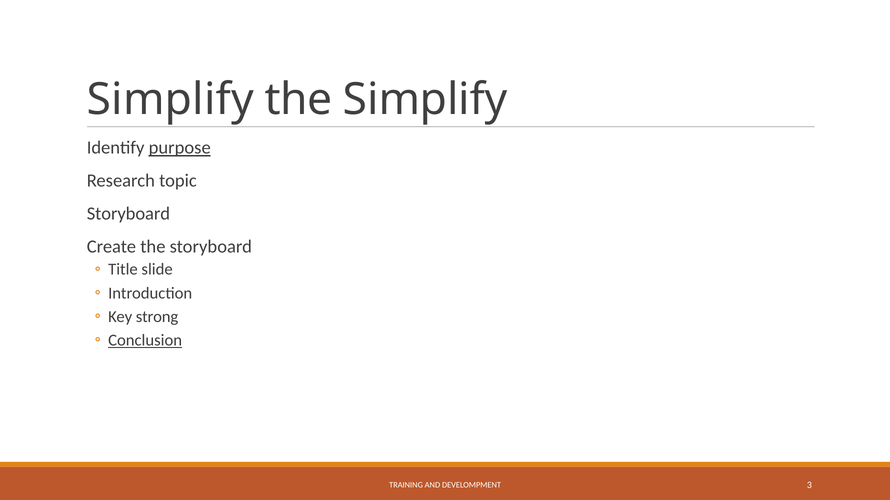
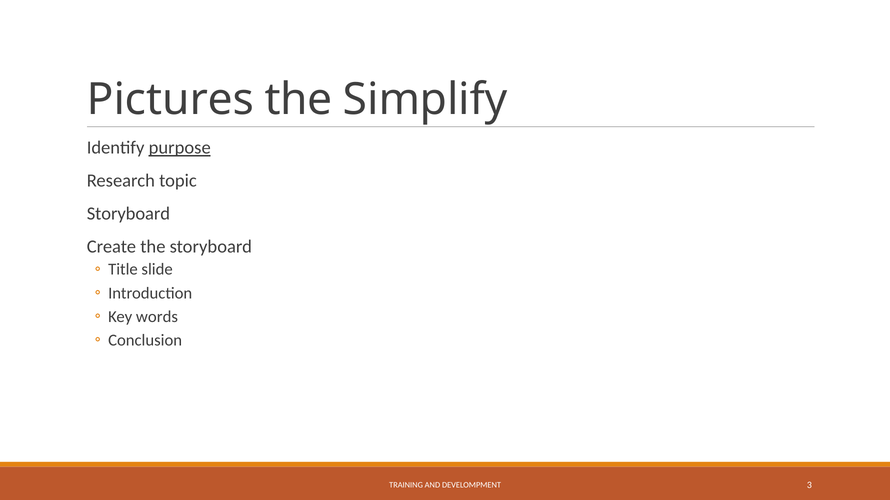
Simplify: Simplify -> Pictures (170, 100)
strong: strong -> words (157, 317)
Conclusion underline: present -> none (145, 341)
